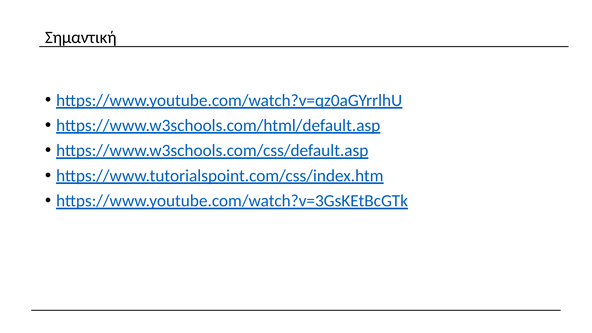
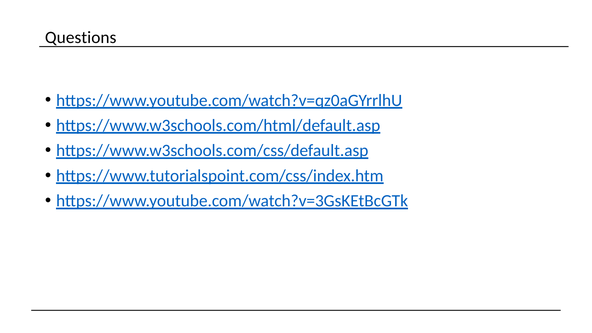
Σημαντική: Σημαντική -> Questions (81, 37)
